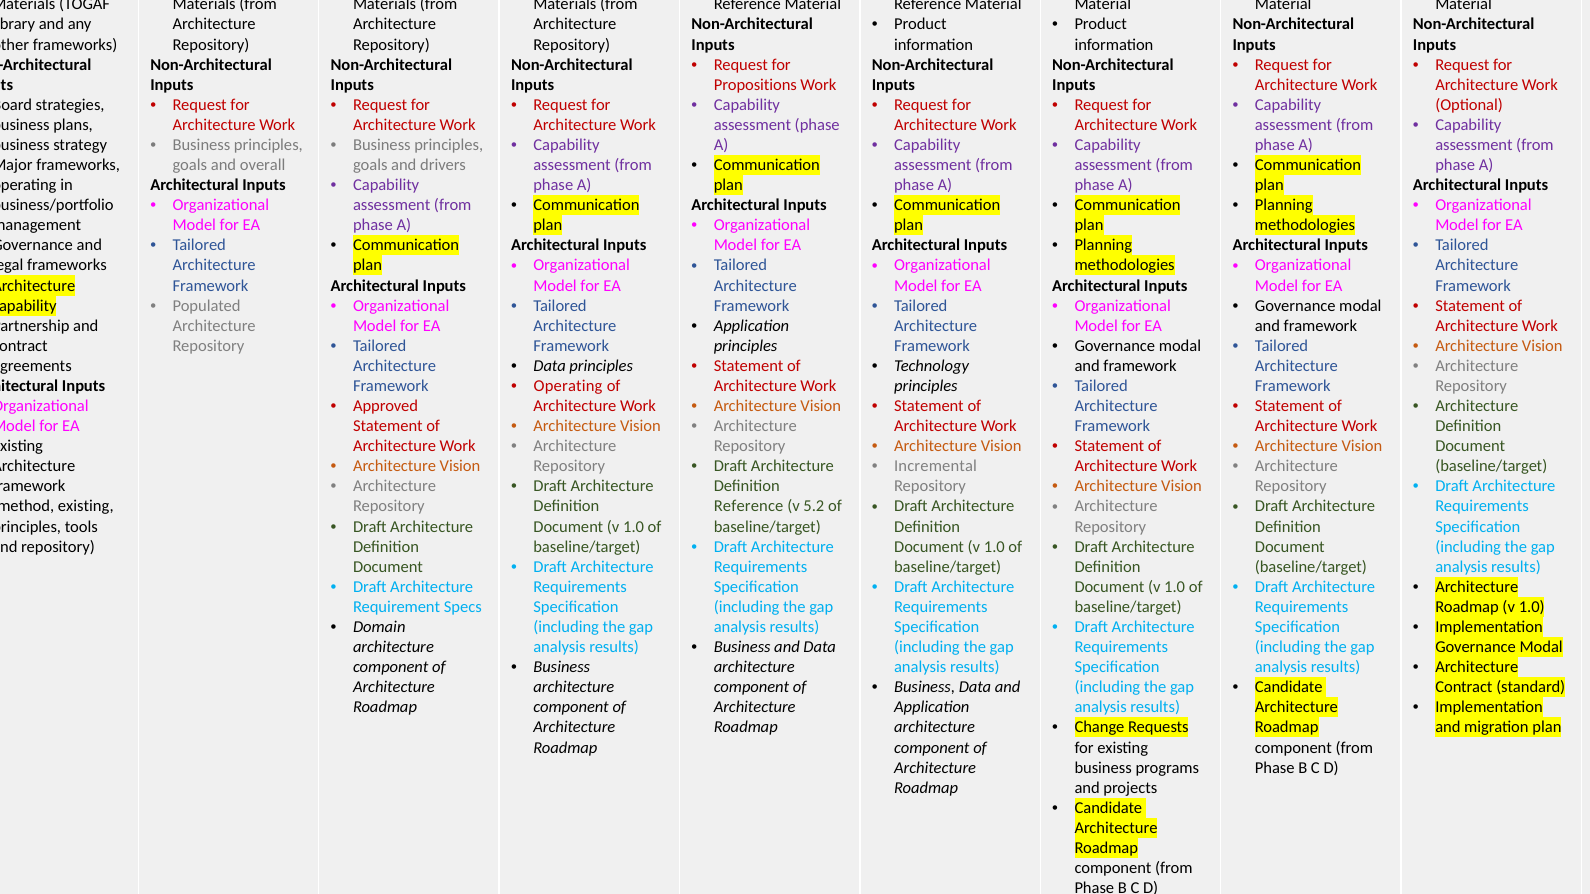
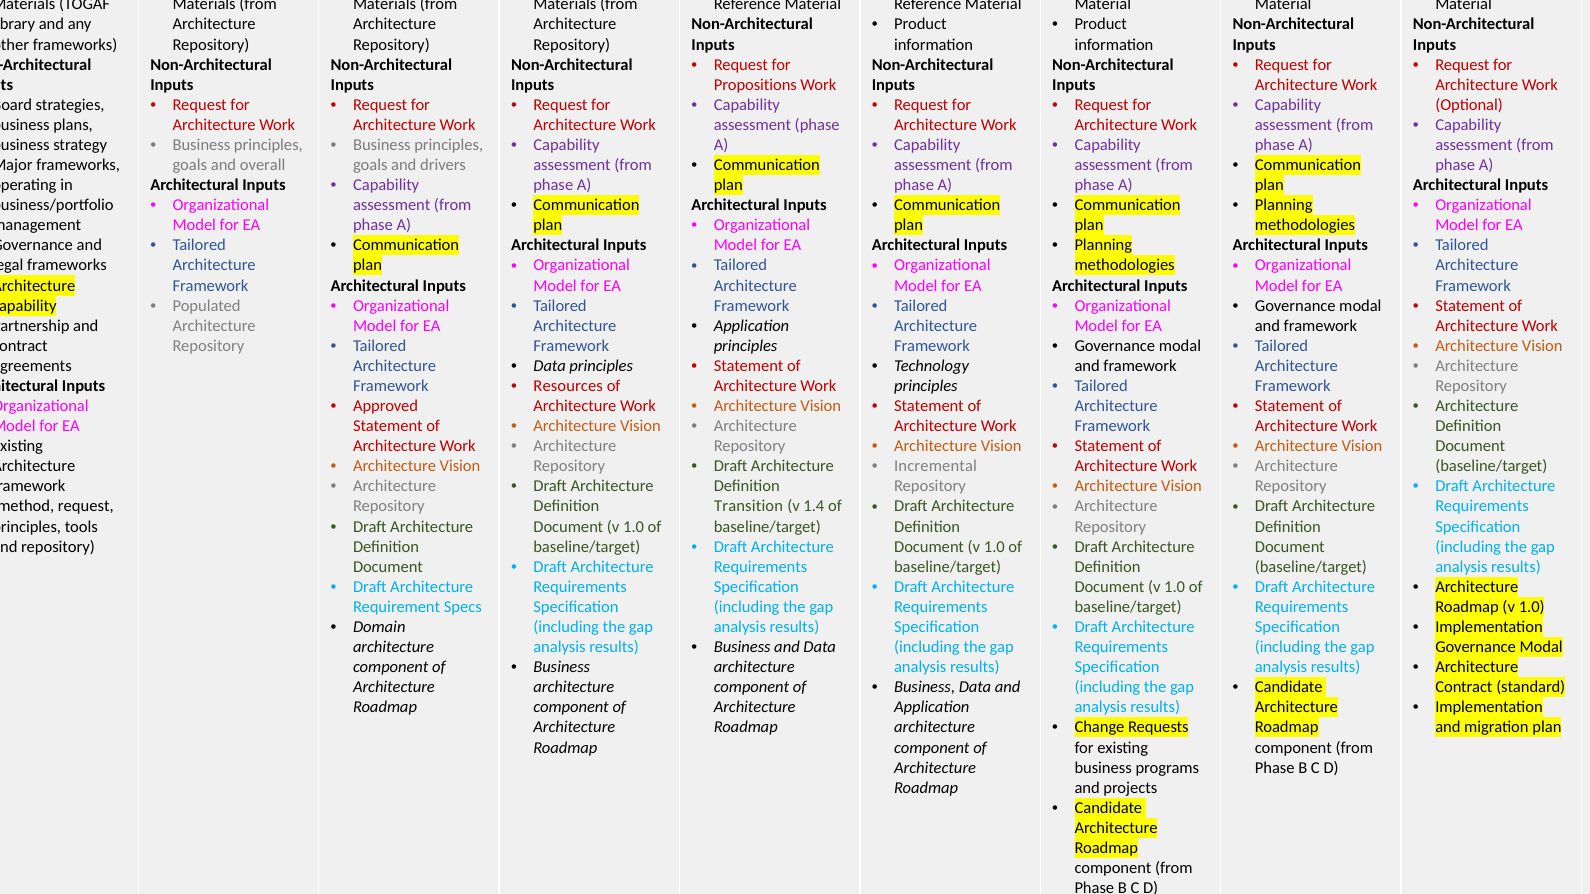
Operating: Operating -> Resources (568, 386)
existing: existing -> request (86, 507)
Reference: Reference -> Transition (749, 507)
5.2: 5.2 -> 1.4 (814, 507)
